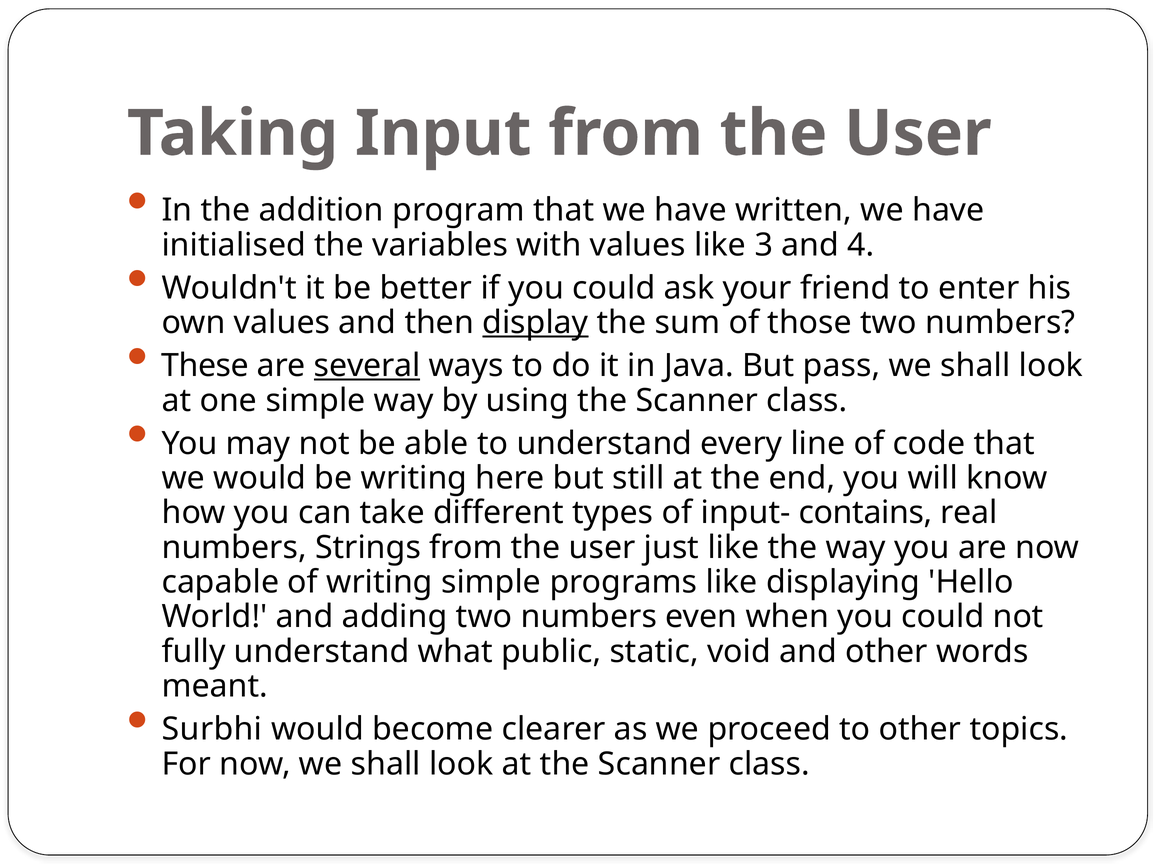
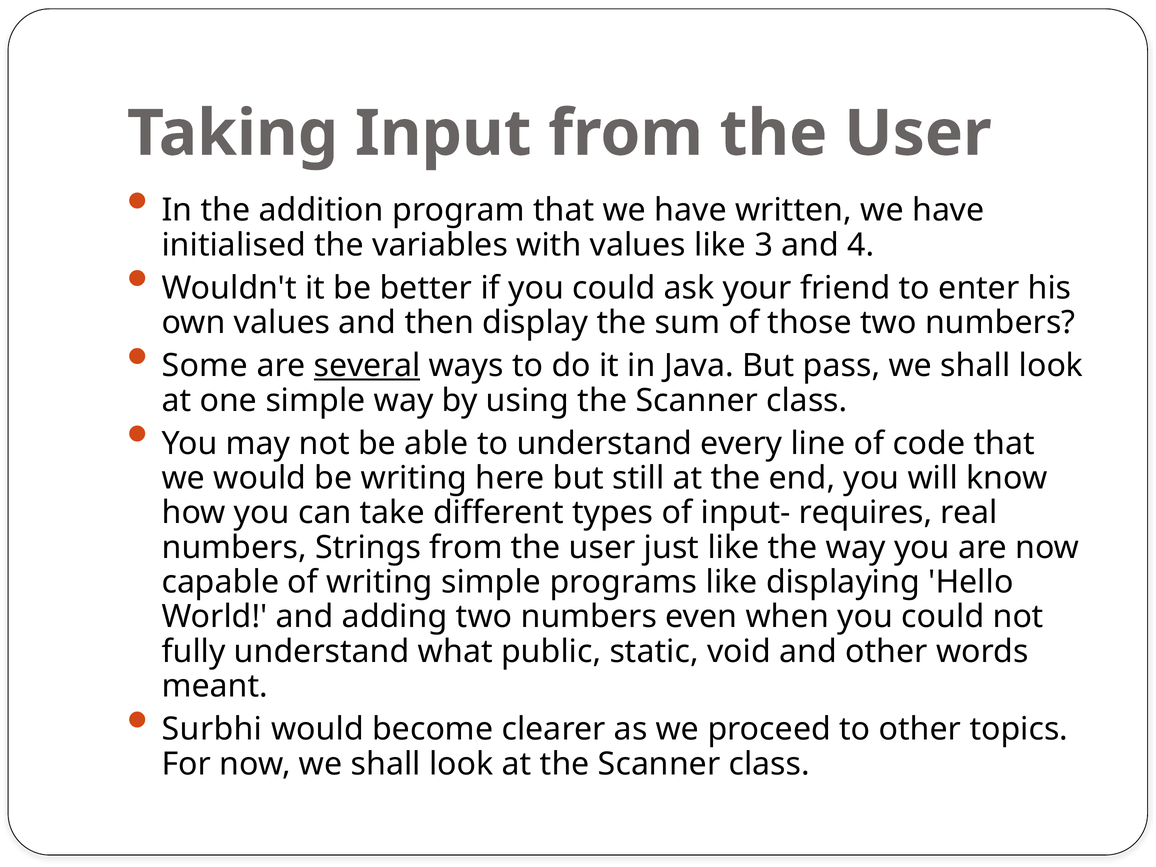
display underline: present -> none (535, 323)
These: These -> Some (205, 366)
contains: contains -> requires (866, 513)
